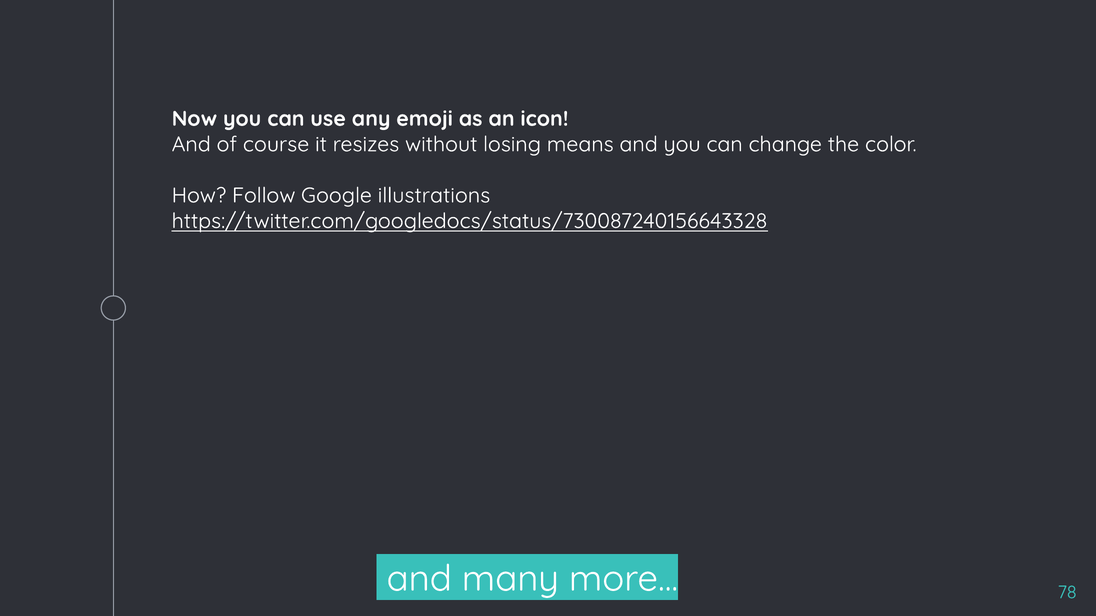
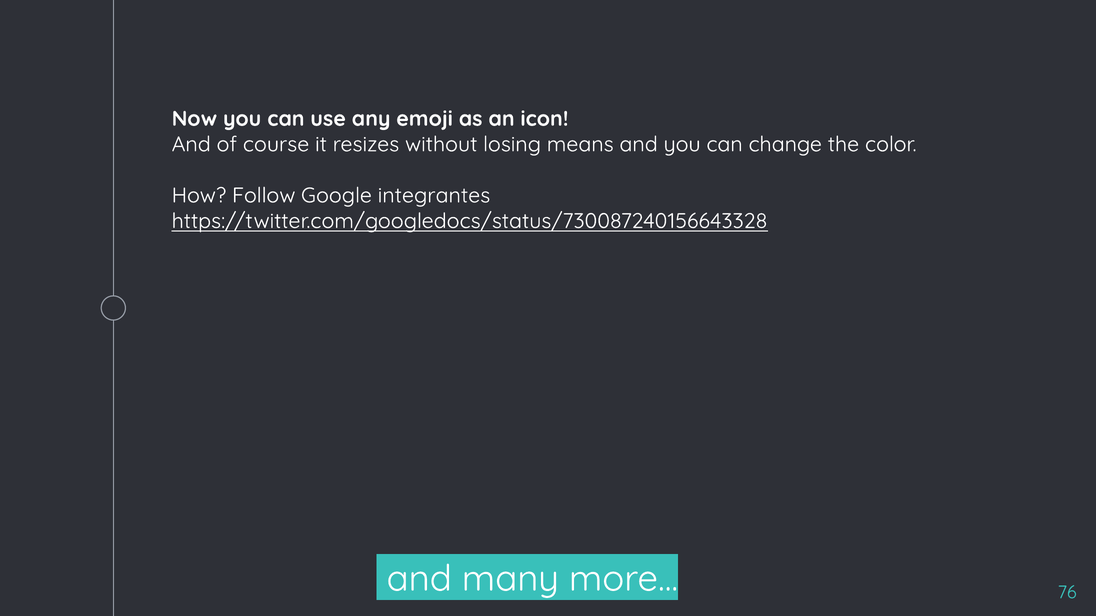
illustrations: illustrations -> integrantes (434, 196)
78: 78 -> 76 (1067, 593)
